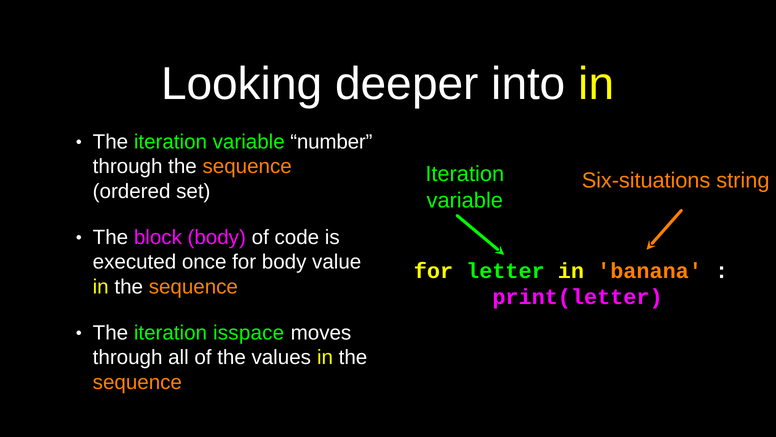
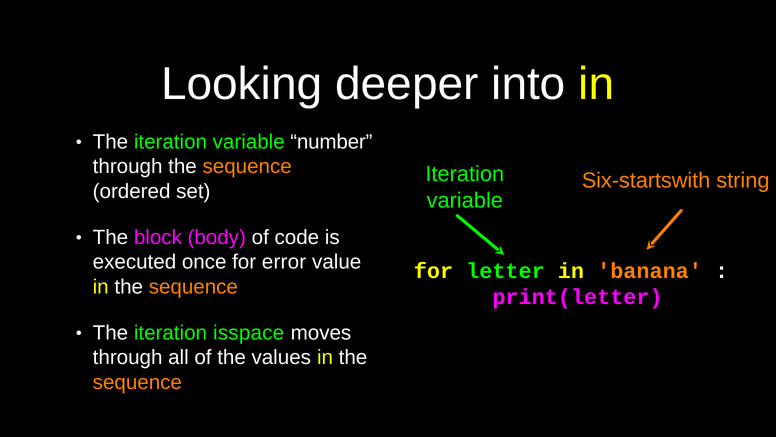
Six-situations: Six-situations -> Six-startswith (646, 180)
for body: body -> error (284, 262)
